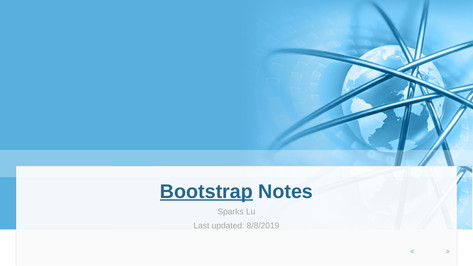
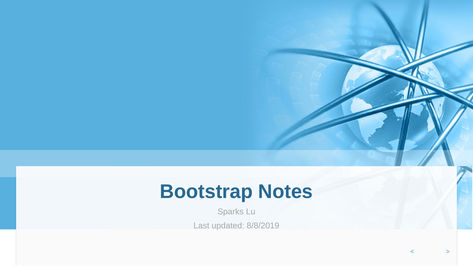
Bootstrap underline: present -> none (206, 192)
